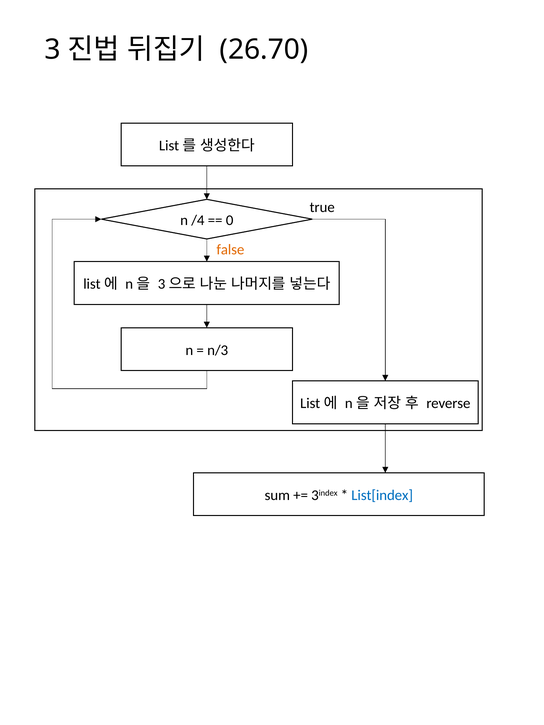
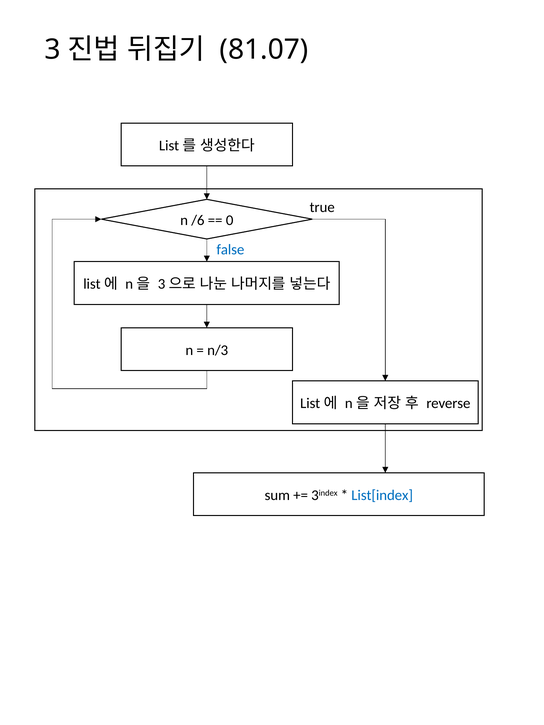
26.70: 26.70 -> 81.07 (264, 50)
/4: /4 -> /6 (198, 220)
false colour: orange -> blue (230, 250)
